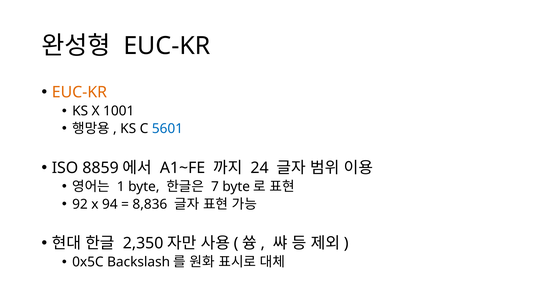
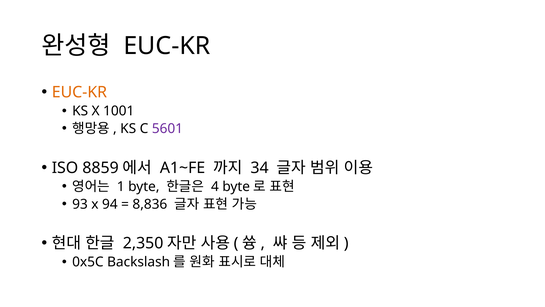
5601 colour: blue -> purple (167, 128)
24: 24 -> 34 (260, 168)
7: 7 -> 4 (215, 186)
92: 92 -> 93 (80, 204)
